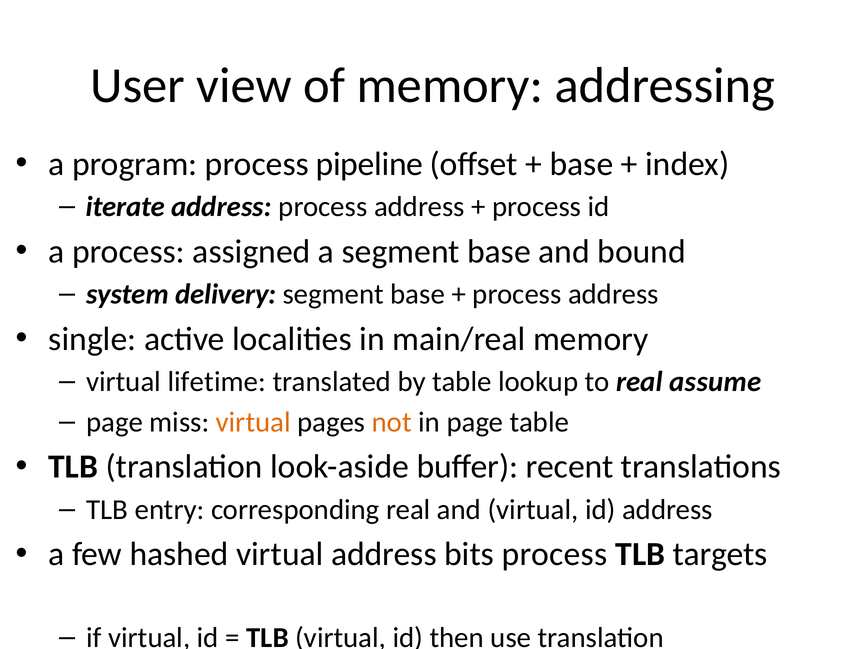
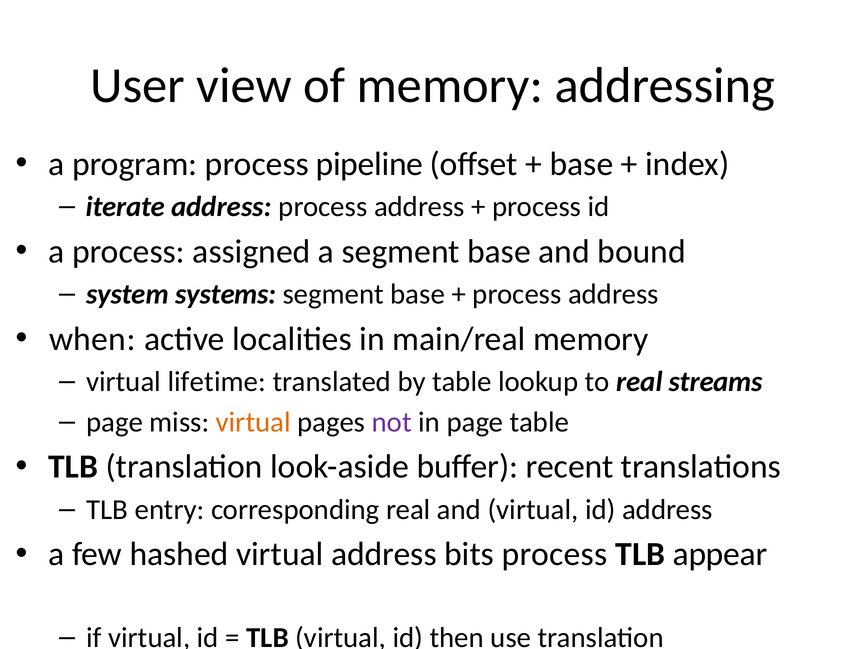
delivery: delivery -> systems (226, 295)
single: single -> when (92, 339)
assume: assume -> streams (716, 382)
not colour: orange -> purple (392, 423)
targets: targets -> appear (720, 555)
